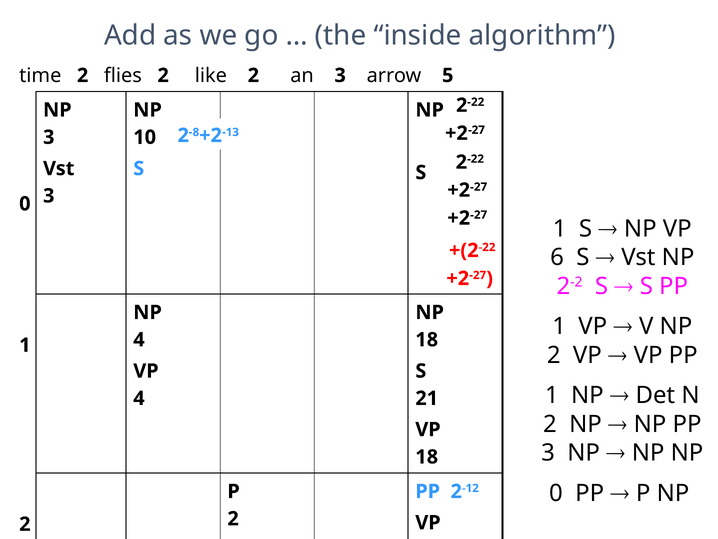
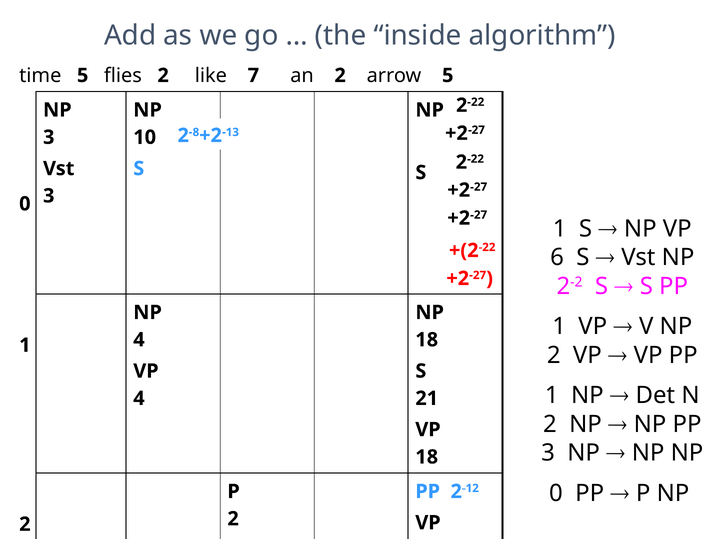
time 2: 2 -> 5 (83, 75)
like 2: 2 -> 7 (253, 75)
an 3: 3 -> 2 (340, 75)
